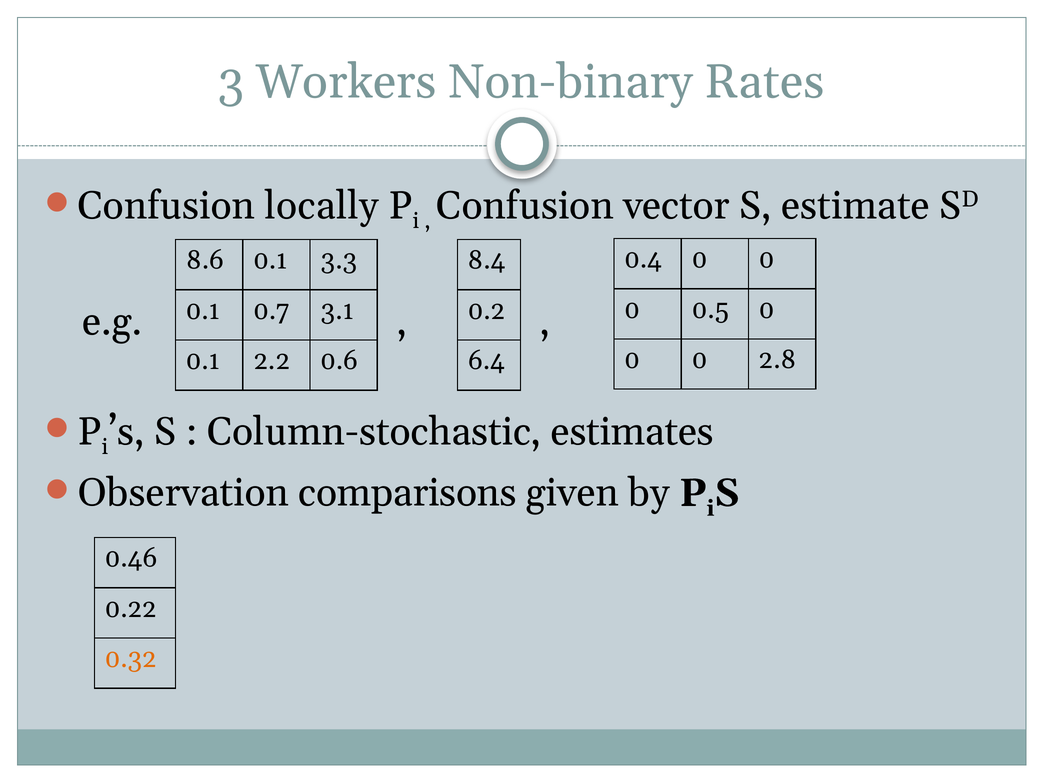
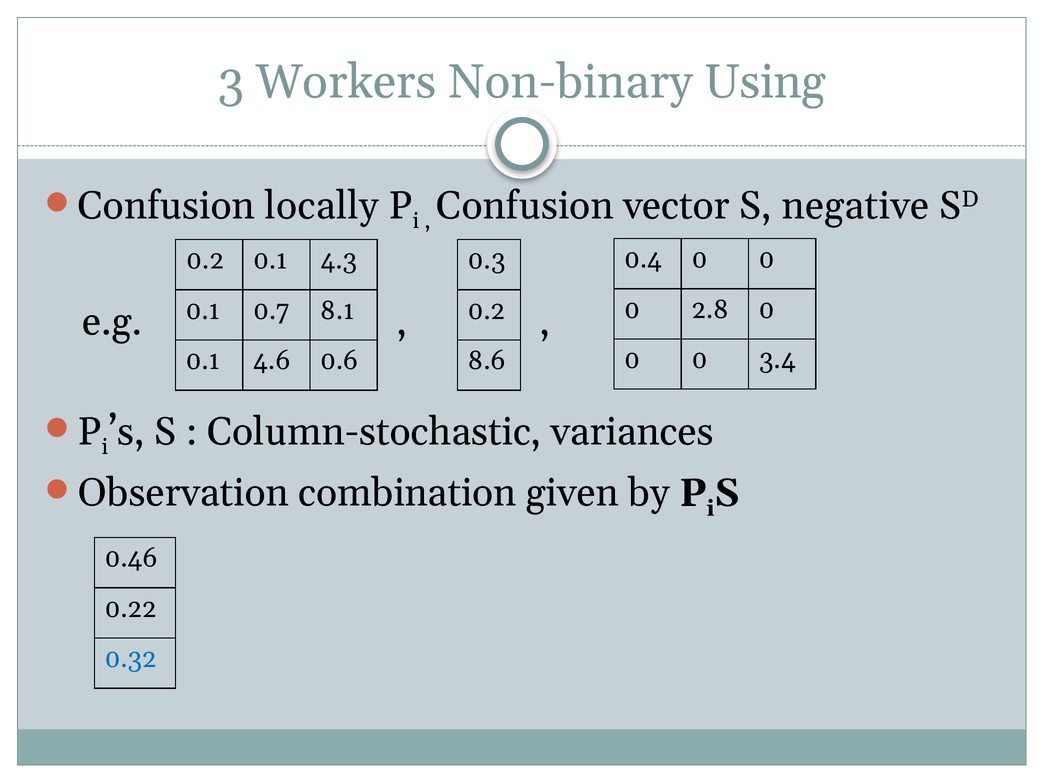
Rates: Rates -> Using (765, 82)
estimate: estimate -> negative (855, 206)
8.6: 8.6 -> 0.2 (205, 260)
3.3: 3.3 -> 4.3 (339, 260)
8.4: 8.4 -> 0.3 (487, 260)
0.5: 0.5 -> 2.8 (710, 309)
3.1: 3.1 -> 8.1 (338, 311)
2.8: 2.8 -> 3.4 (778, 360)
2.2: 2.2 -> 4.6 (272, 361)
6.4: 6.4 -> 8.6 (487, 361)
estimates: estimates -> variances (632, 432)
comparisons: comparisons -> combination (408, 493)
0.32 colour: orange -> blue (131, 659)
